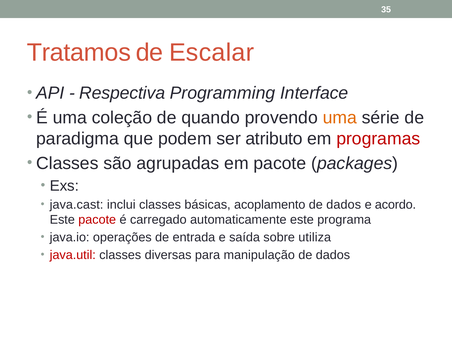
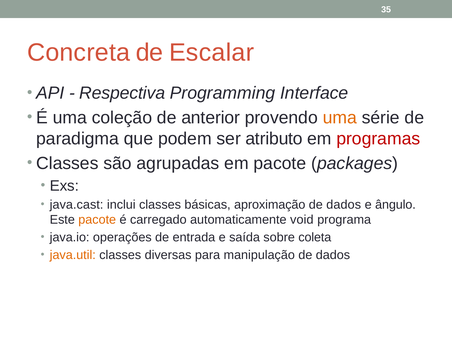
Tratamos: Tratamos -> Concreta (79, 53)
quando: quando -> anterior (211, 118)
acoplamento: acoplamento -> aproximação (270, 205)
acordo: acordo -> ângulo (395, 205)
pacote colour: red -> orange (97, 220)
automaticamente este: este -> void (302, 220)
utiliza: utiliza -> coleta (315, 237)
java.util colour: red -> orange (73, 255)
